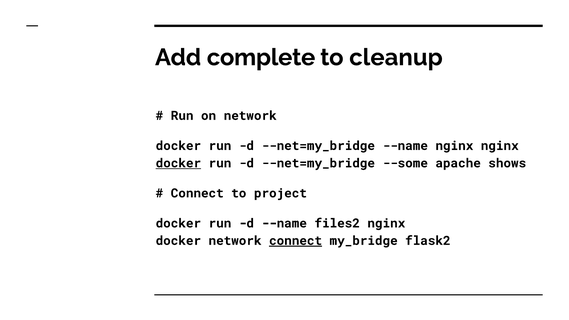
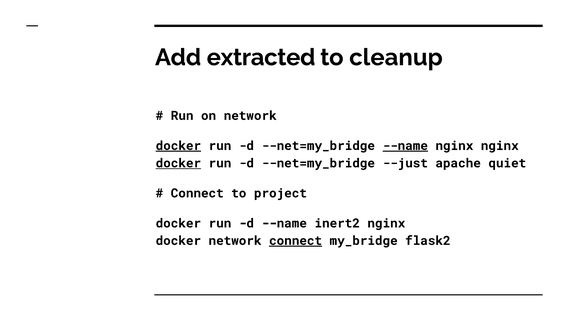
complete: complete -> extracted (261, 57)
docker underline: none -> present (178, 146)
--name underline: none -> present (405, 146)
--some: --some -> --just (405, 163)
shows: shows -> quiet (507, 163)
files2: files2 -> inert2 (337, 223)
